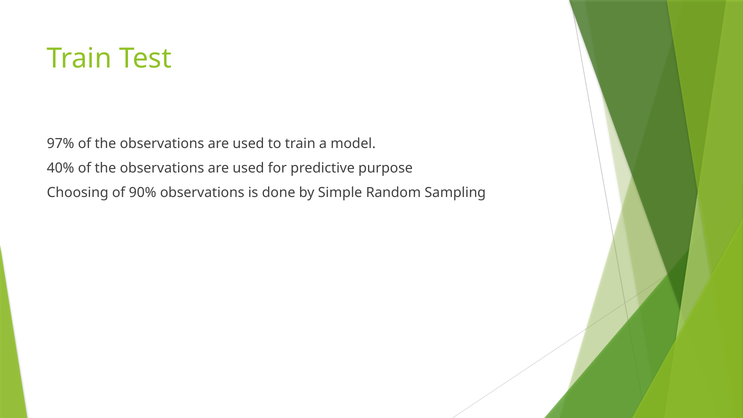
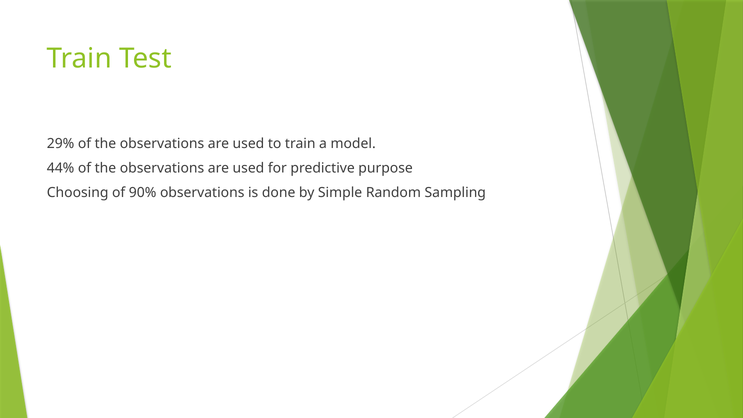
97%: 97% -> 29% (61, 144)
40%: 40% -> 44% (61, 168)
